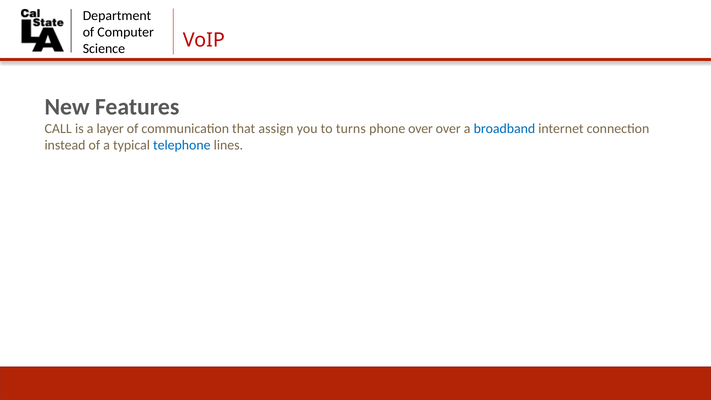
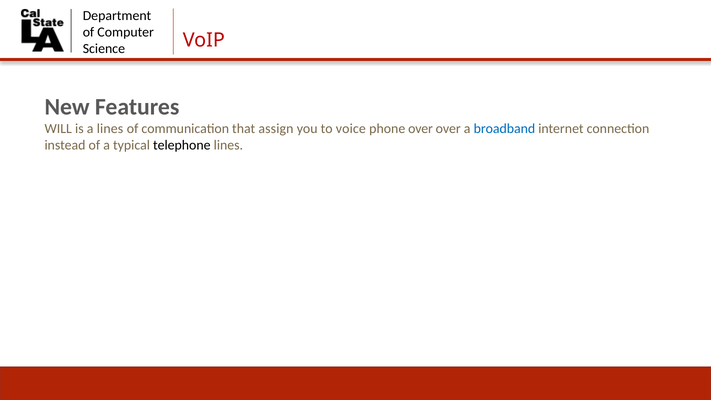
CALL: CALL -> WILL (58, 129)
a layer: layer -> lines (110, 129)
turns: turns -> voice (351, 129)
telephone colour: blue -> black (182, 145)
